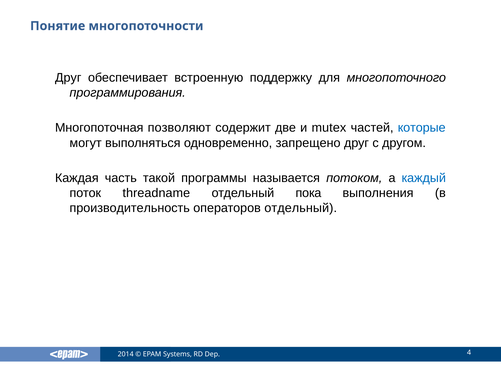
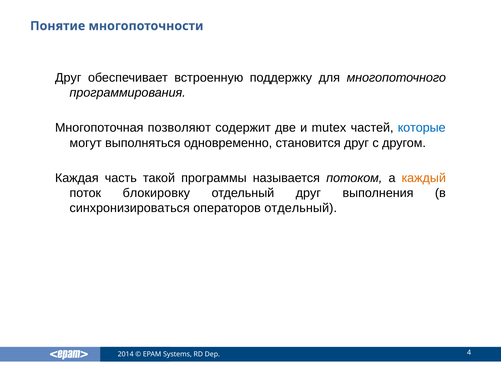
запрещено: запрещено -> становится (308, 143)
каждый colour: blue -> orange (424, 178)
threadname: threadname -> блокировку (156, 193)
отдельный пока: пока -> друг (308, 193)
производительность: производительность -> синхронизироваться (130, 208)
